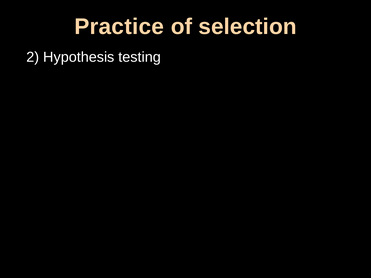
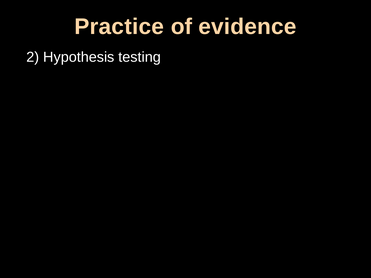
selection: selection -> evidence (247, 27)
